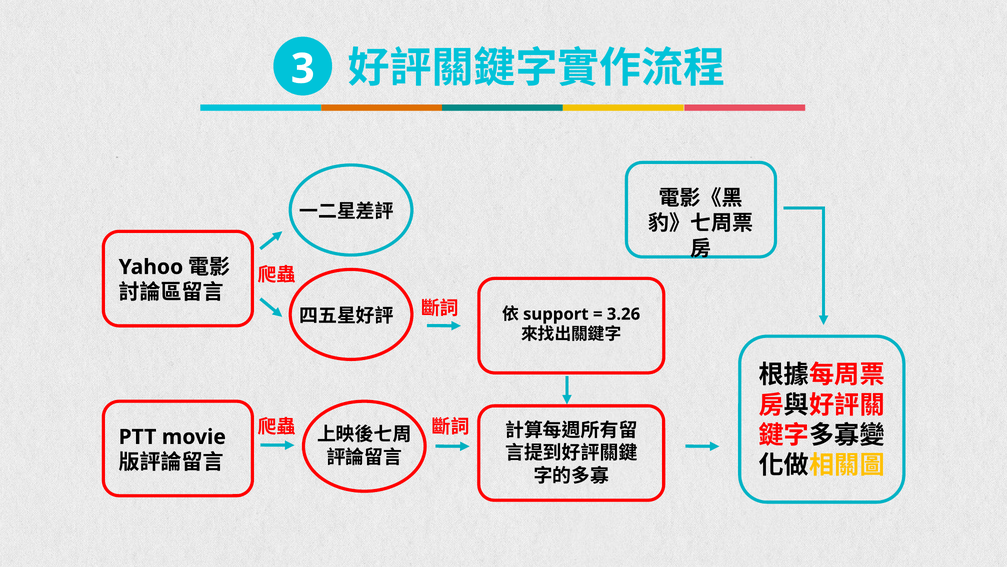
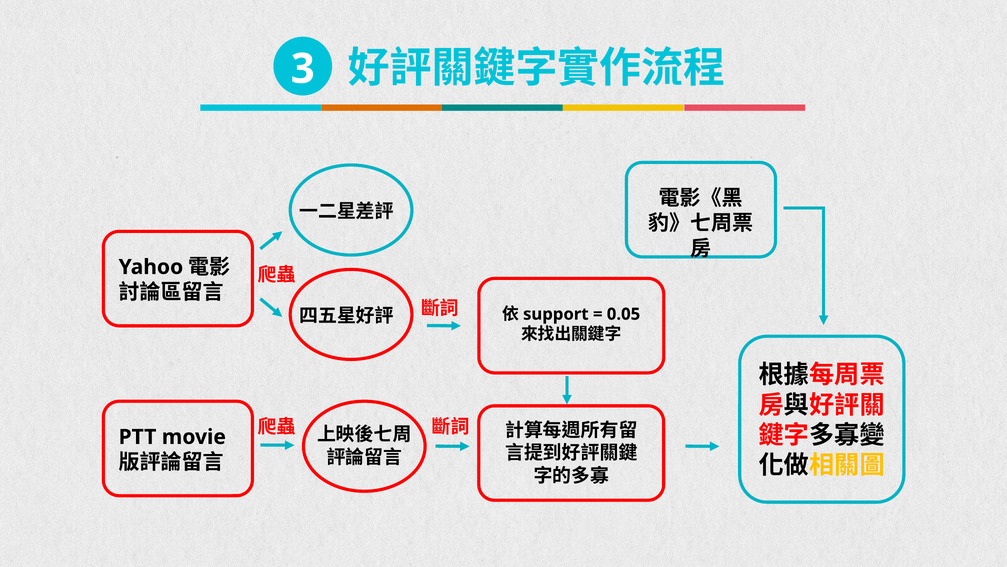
3.26: 3.26 -> 0.05 (624, 314)
